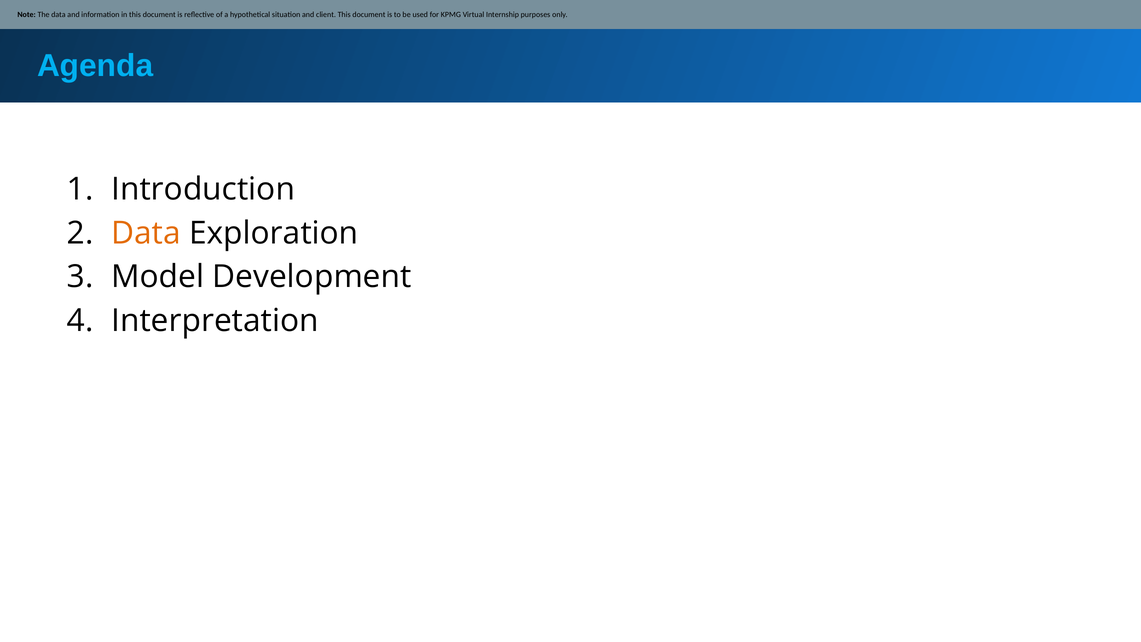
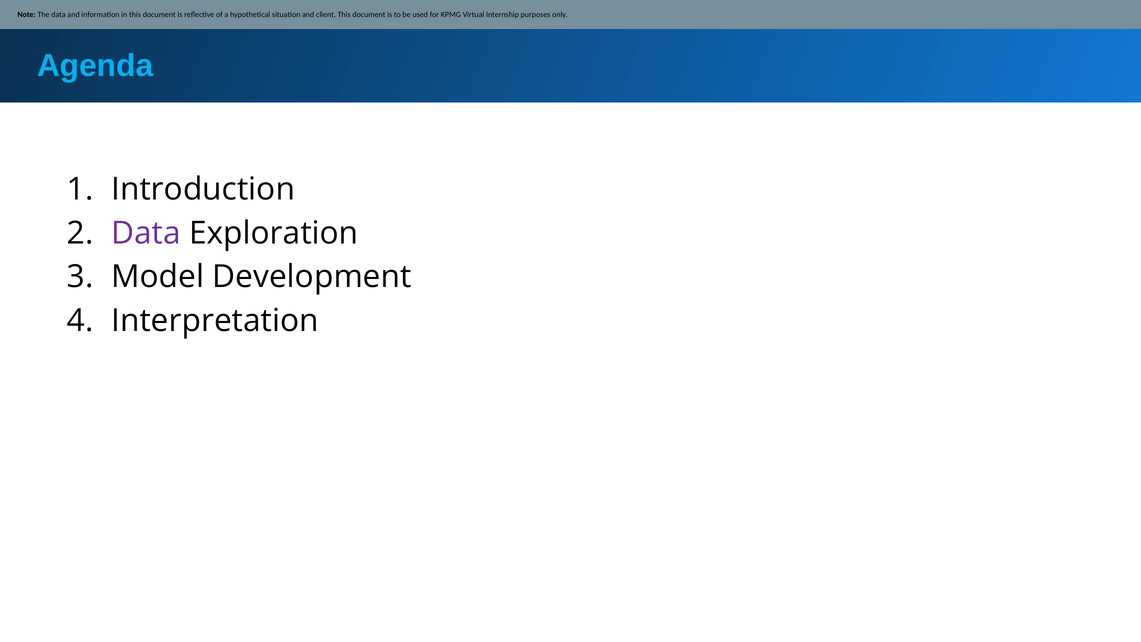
Data colour: orange -> purple (146, 233)
